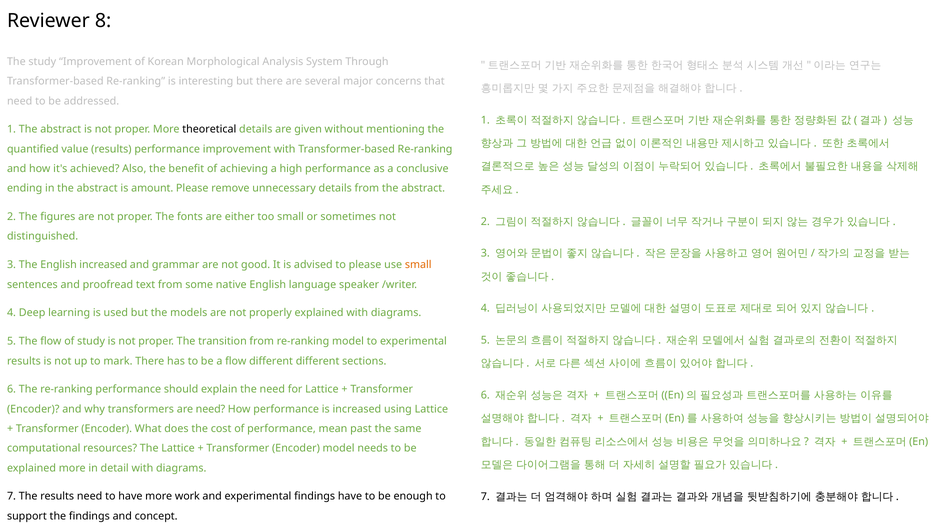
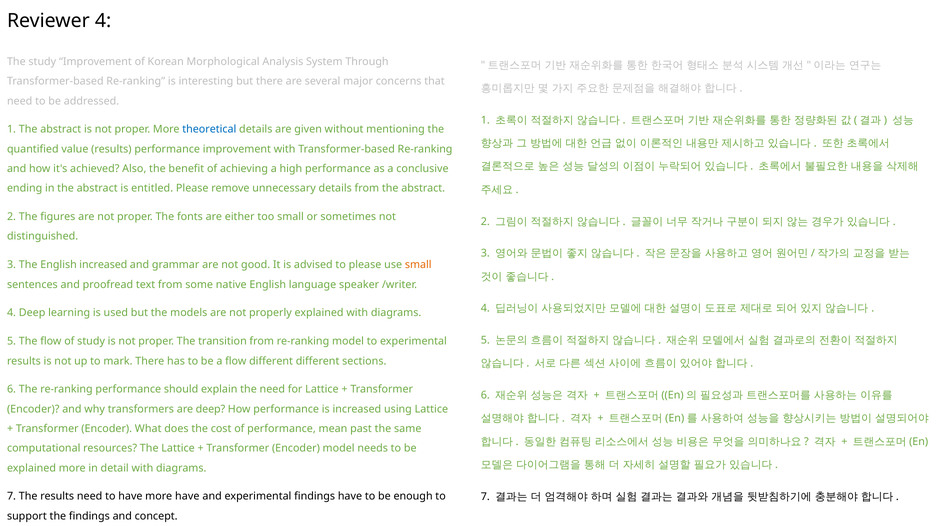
Reviewer 8: 8 -> 4 (103, 21)
theoretical colour: black -> blue (209, 130)
amount: amount -> entitled (152, 189)
are need: need -> deep (211, 409)
more work: work -> have (187, 497)
